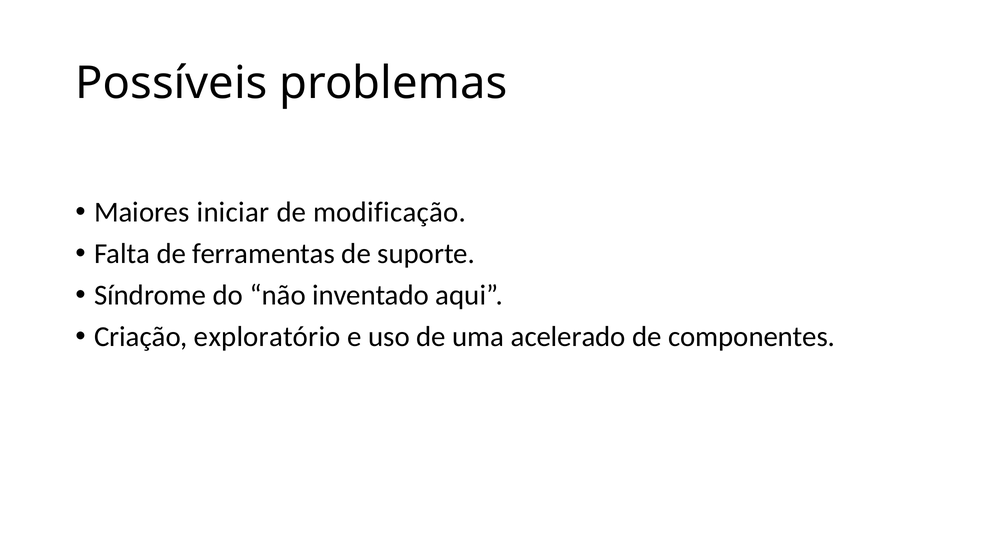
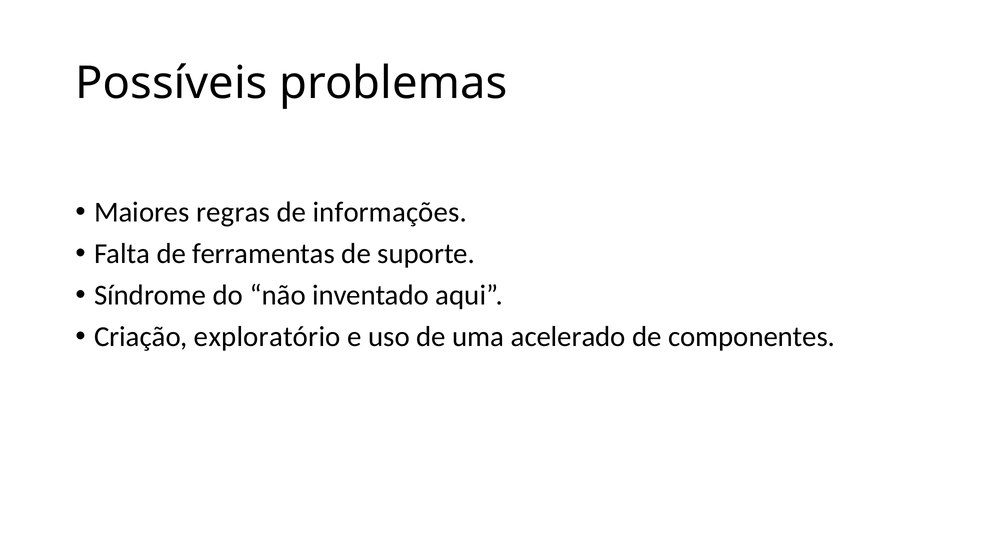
iniciar: iniciar -> regras (233, 212)
modificação: modificação -> informações (390, 212)
